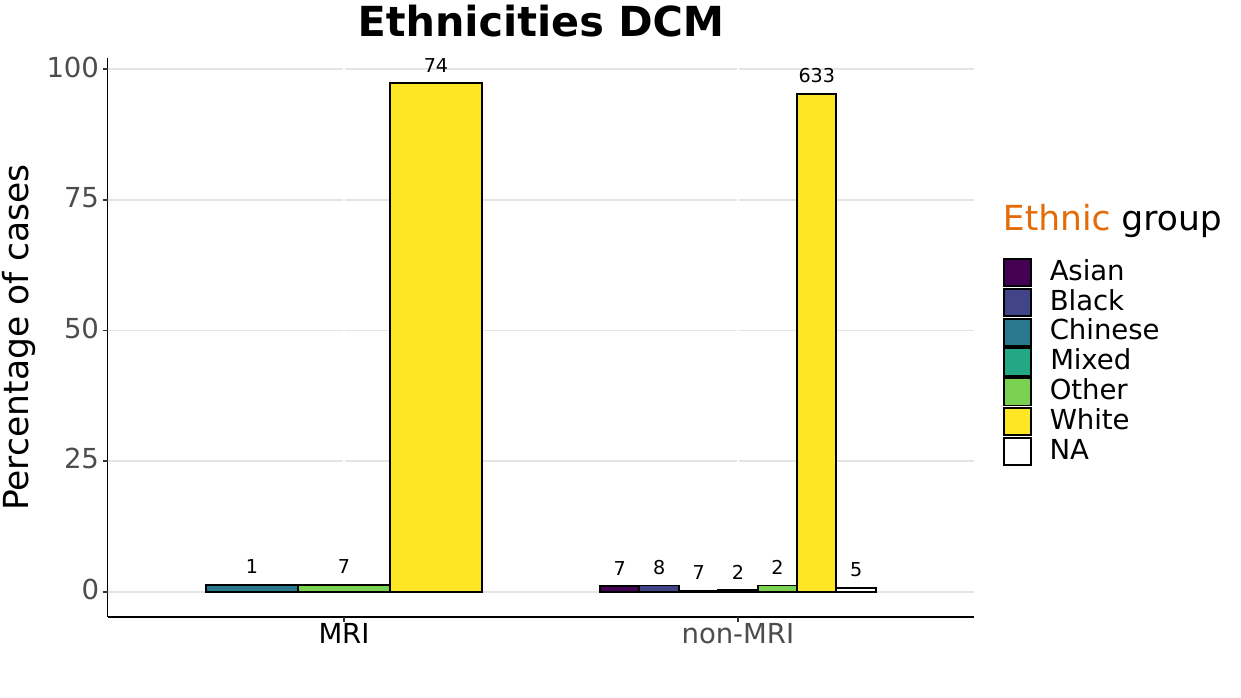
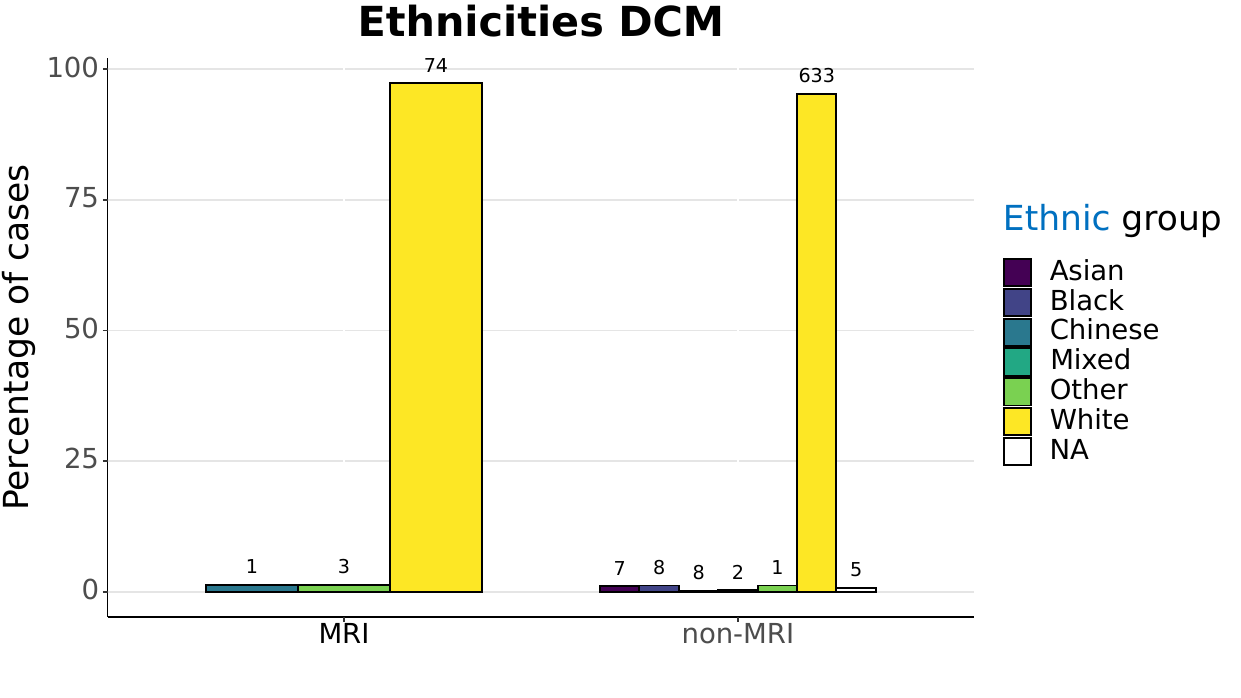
Ethnic colour: orange -> blue (1057, 219)
1 7: 7 -> 3 (344, 568)
8 7: 7 -> 8 (699, 574)
2 2: 2 -> 1 (777, 568)
